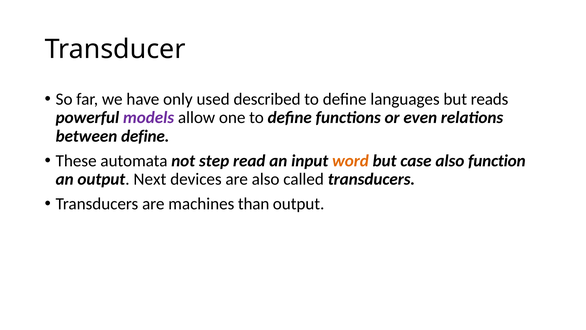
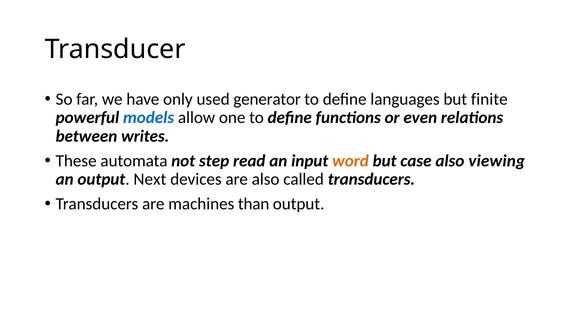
described: described -> generator (267, 99)
reads: reads -> finite (489, 99)
models colour: purple -> blue (149, 118)
between define: define -> writes (145, 136)
function: function -> viewing (497, 161)
